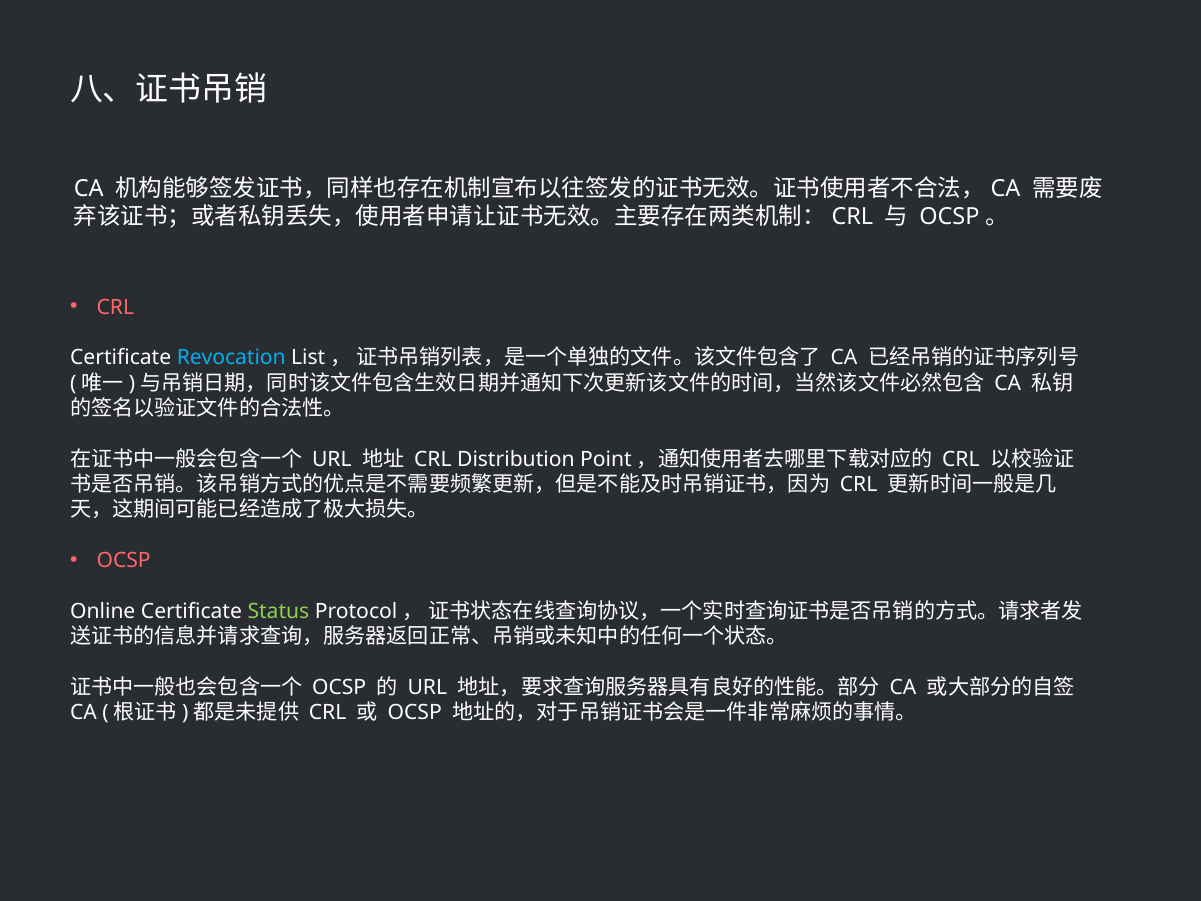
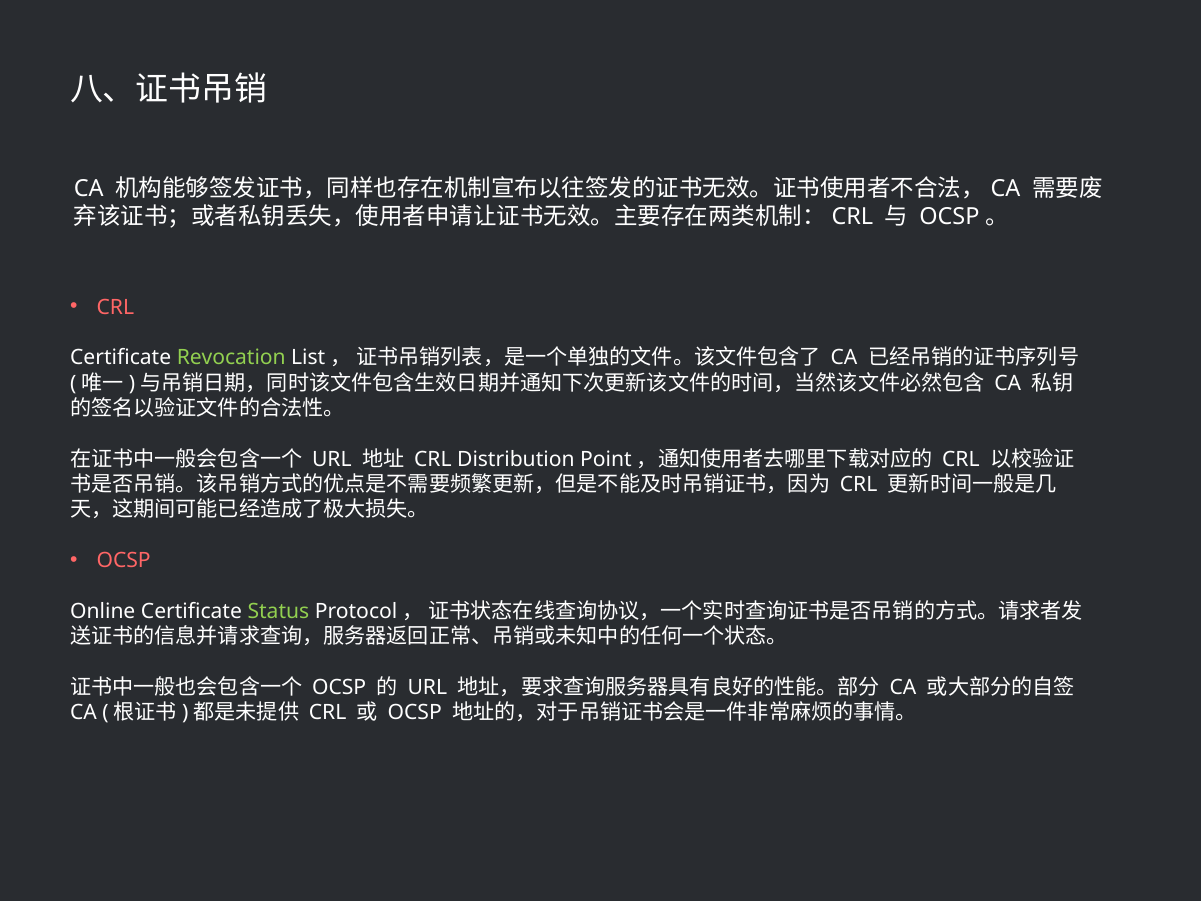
Revocation colour: light blue -> light green (231, 358)
